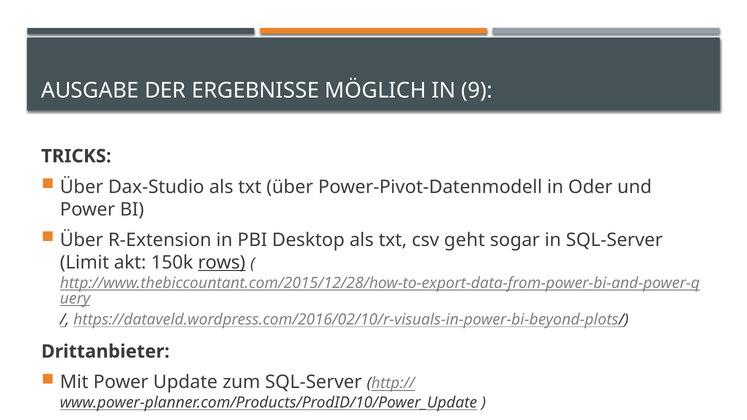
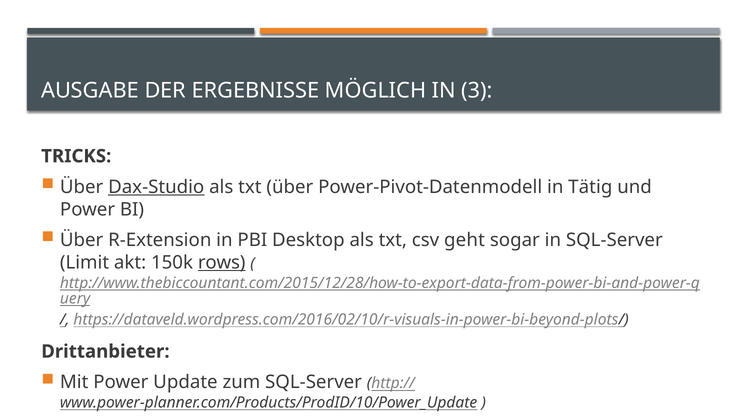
9: 9 -> 3 (477, 91)
Dax-Studio underline: none -> present (156, 187)
Oder: Oder -> Tätig (590, 187)
